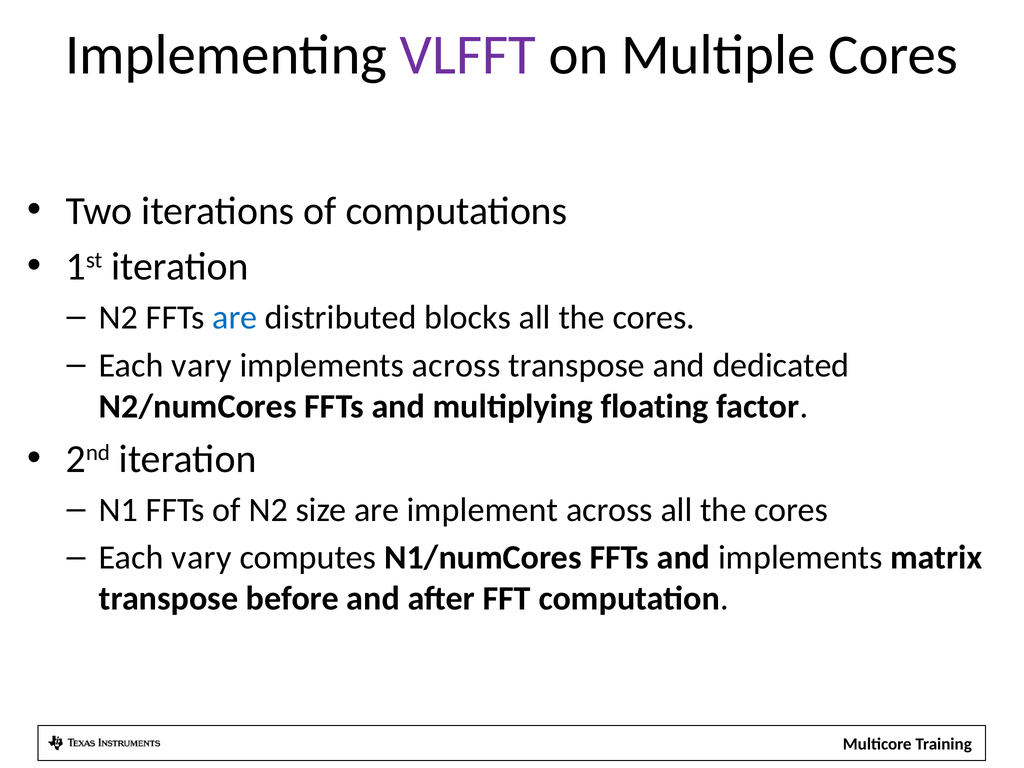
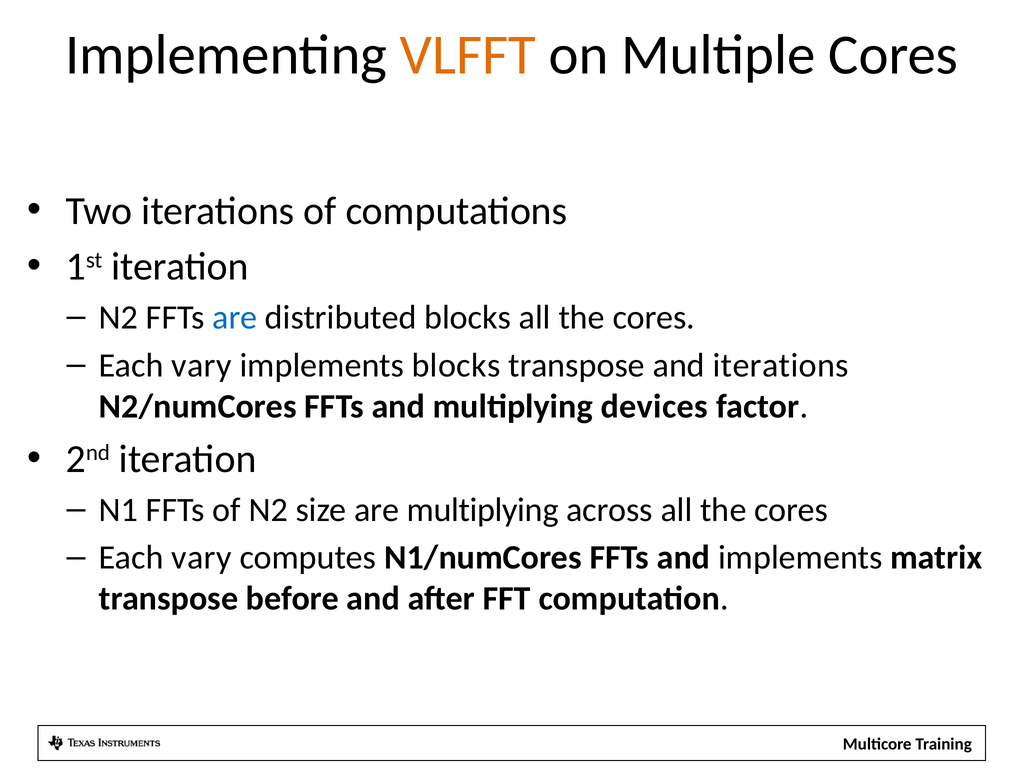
VLFFT colour: purple -> orange (468, 55)
implements across: across -> blocks (456, 365)
and dedicated: dedicated -> iterations (781, 365)
floating: floating -> devices (654, 406)
are implement: implement -> multiplying (483, 510)
